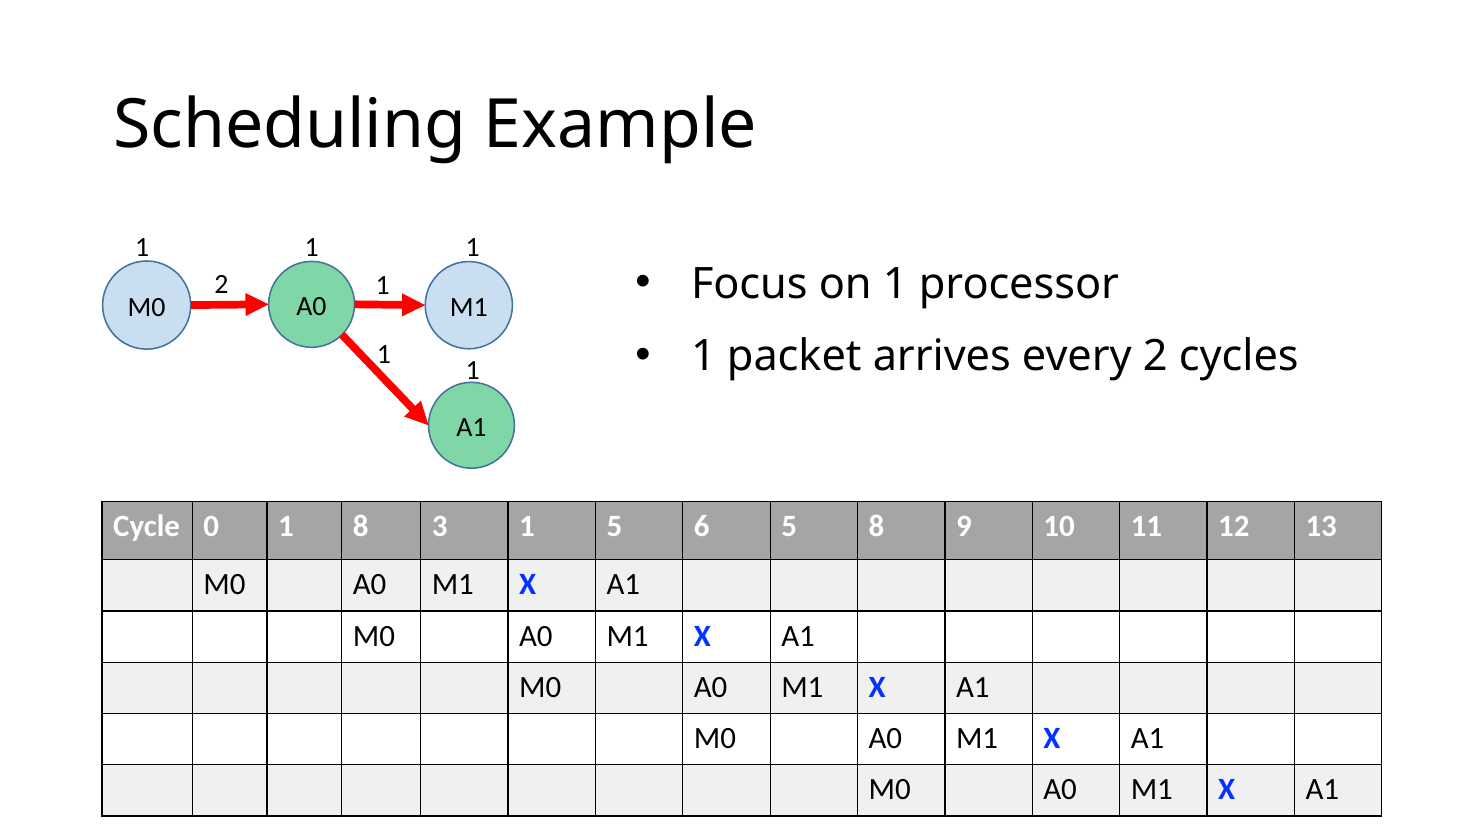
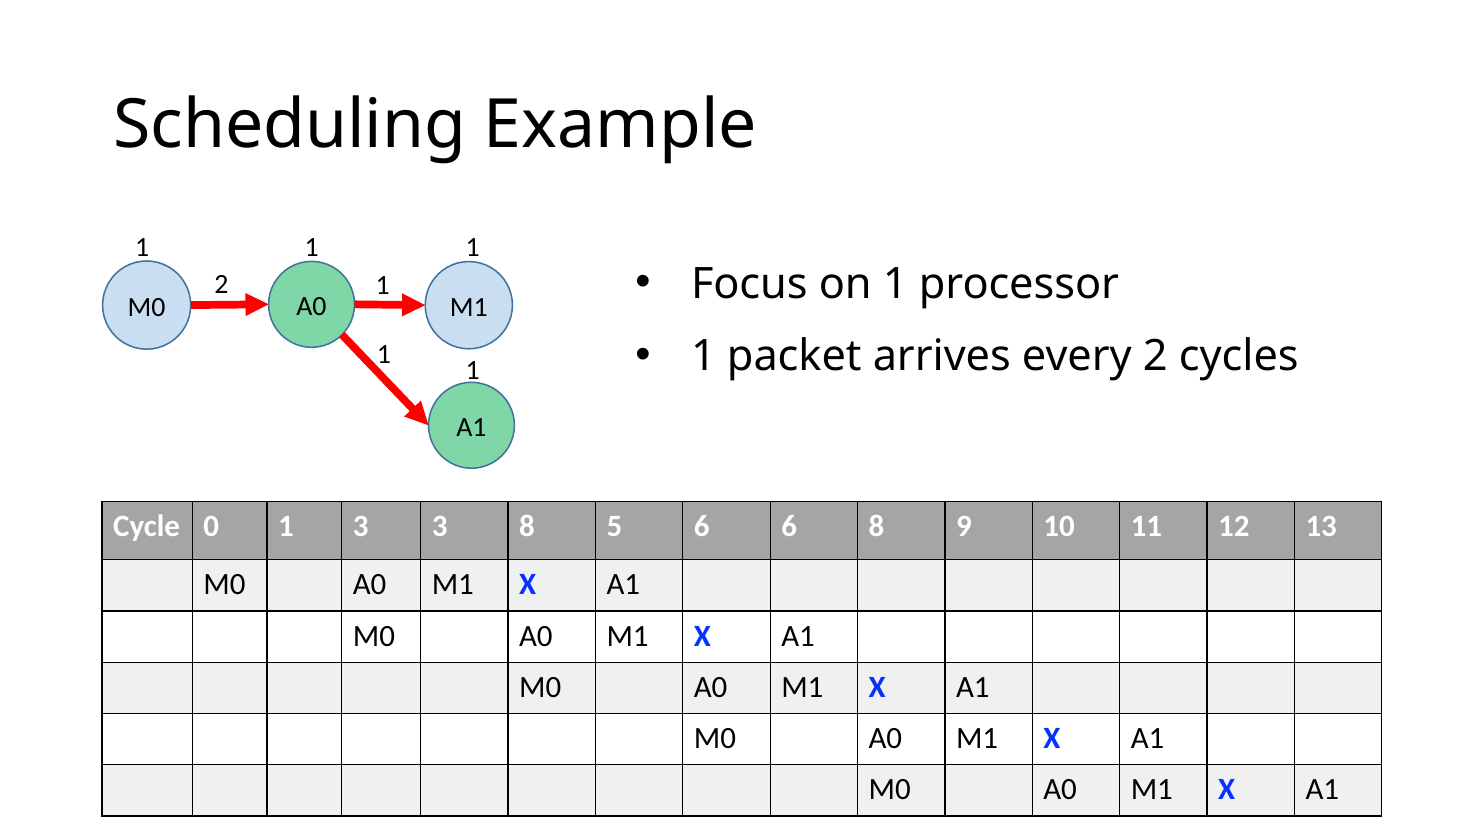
1 8: 8 -> 3 (361, 526)
3 1: 1 -> 8 (527, 526)
6 5: 5 -> 6 (789, 526)
